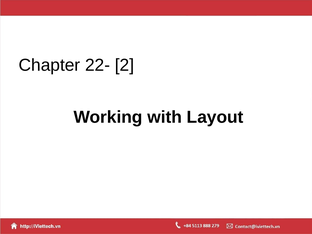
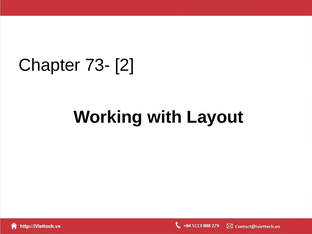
22-: 22- -> 73- (98, 65)
